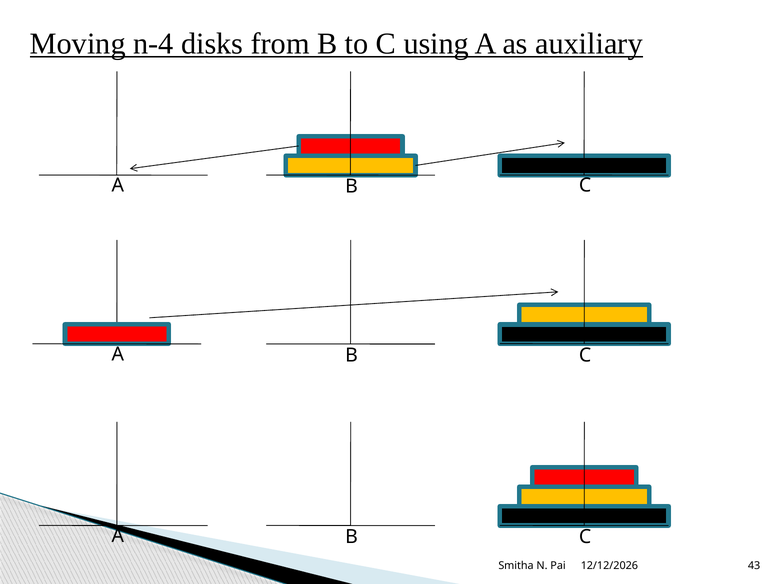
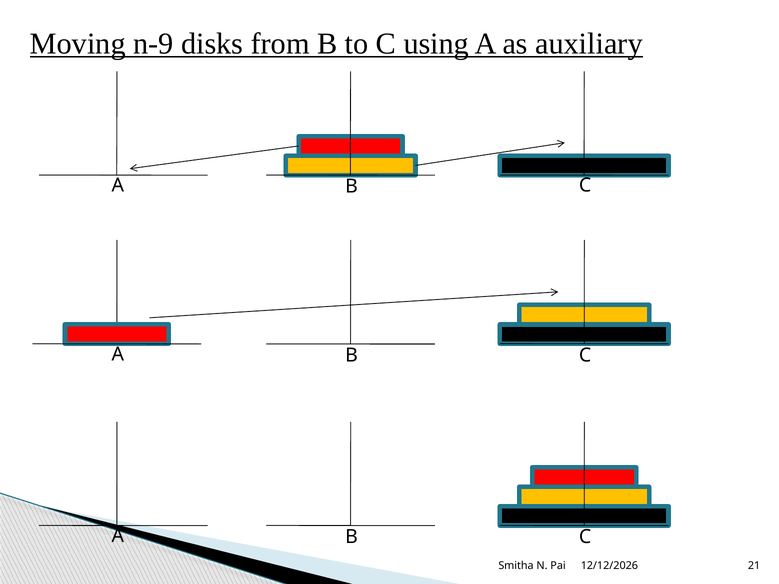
n-4: n-4 -> n-9 (153, 44)
43: 43 -> 21 (754, 566)
